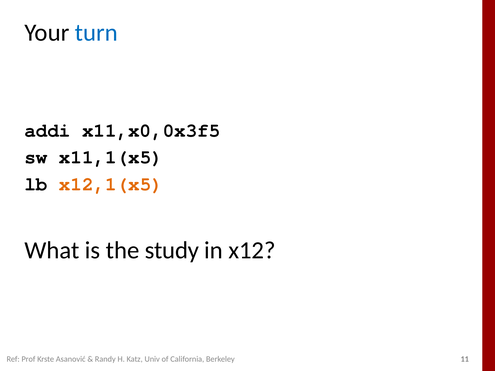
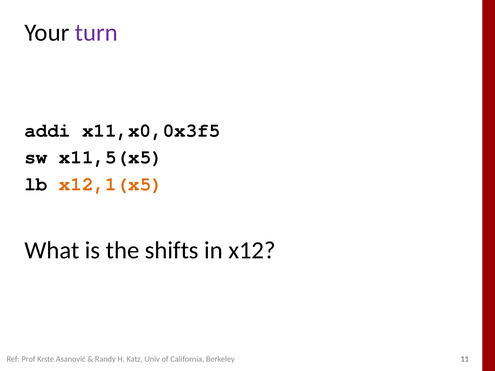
turn colour: blue -> purple (96, 33)
x11,1(x5: x11,1(x5 -> x11,5(x5 (111, 157)
study: study -> shifts (172, 251)
